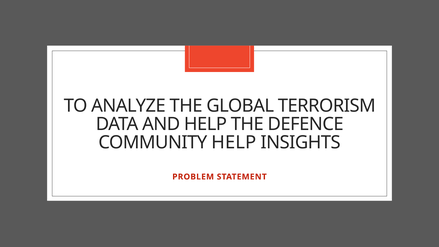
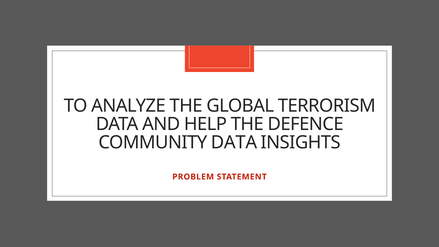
COMMUNITY HELP: HELP -> DATA (234, 142)
